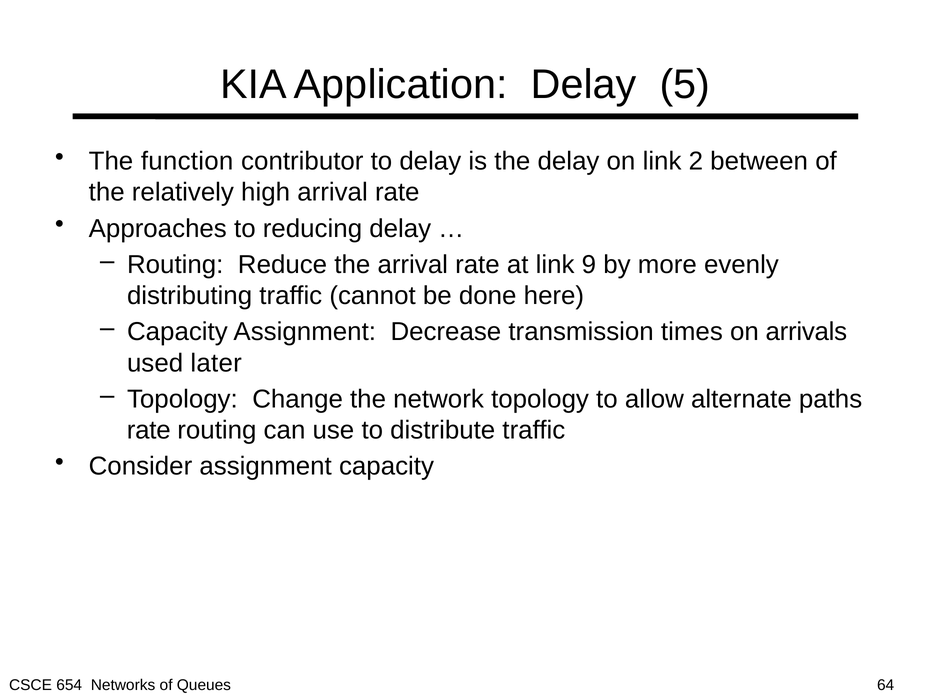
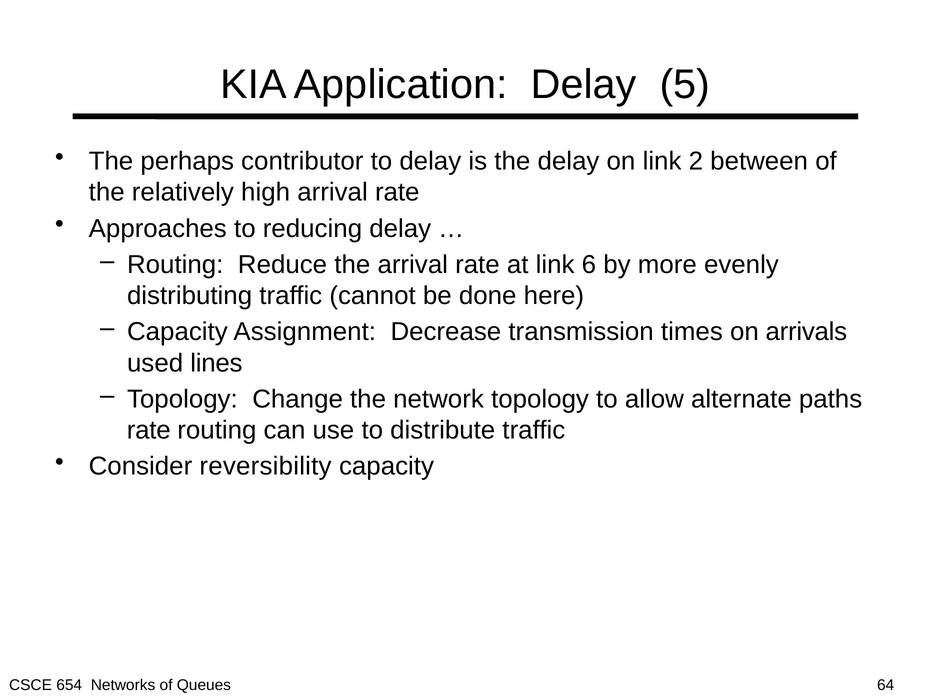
function: function -> perhaps (187, 161)
9: 9 -> 6 (589, 265)
later: later -> lines (216, 363)
Consider assignment: assignment -> reversibility (265, 467)
